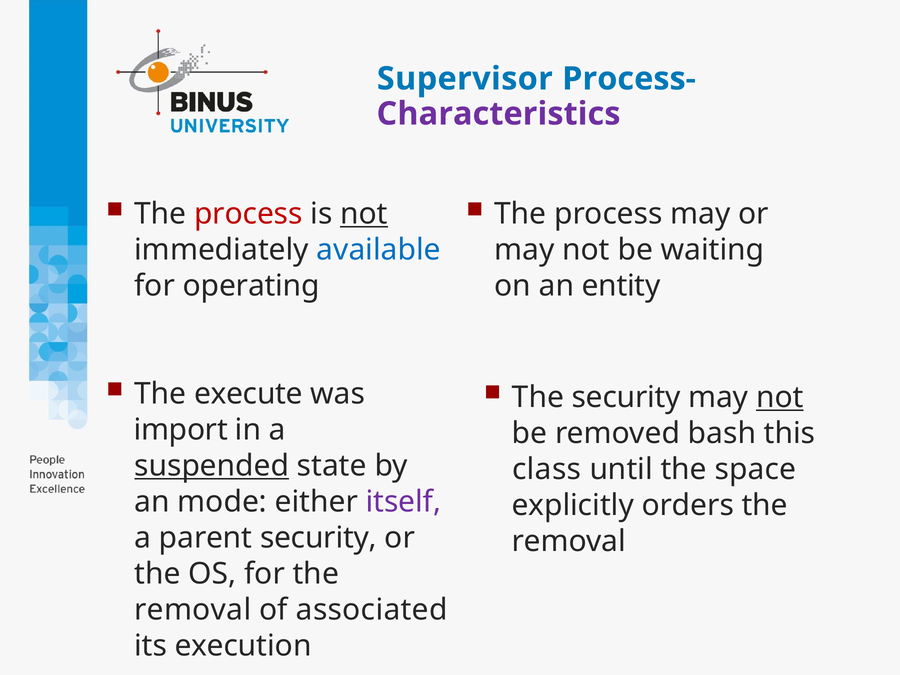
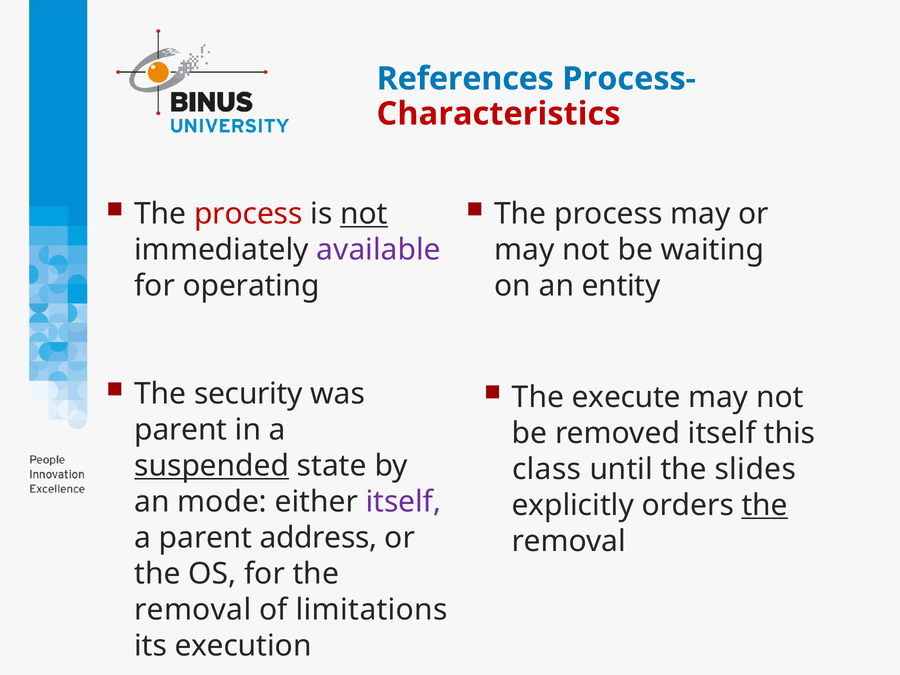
Supervisor: Supervisor -> References (465, 79)
Characteristics colour: purple -> red (498, 114)
available colour: blue -> purple (379, 250)
execute: execute -> security (248, 394)
The security: security -> execute (626, 397)
not underline: present -> none (780, 397)
import: import -> parent (181, 430)
removed bash: bash -> itself (722, 433)
space: space -> slides (755, 469)
the underline: none -> present (765, 505)
parent security: security -> address (318, 538)
associated: associated -> limitations (372, 610)
